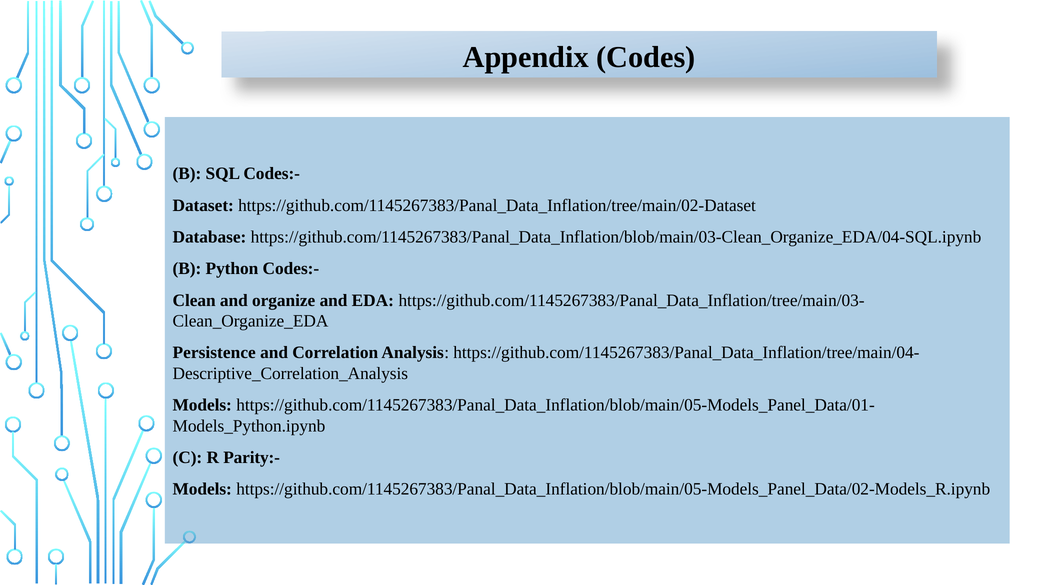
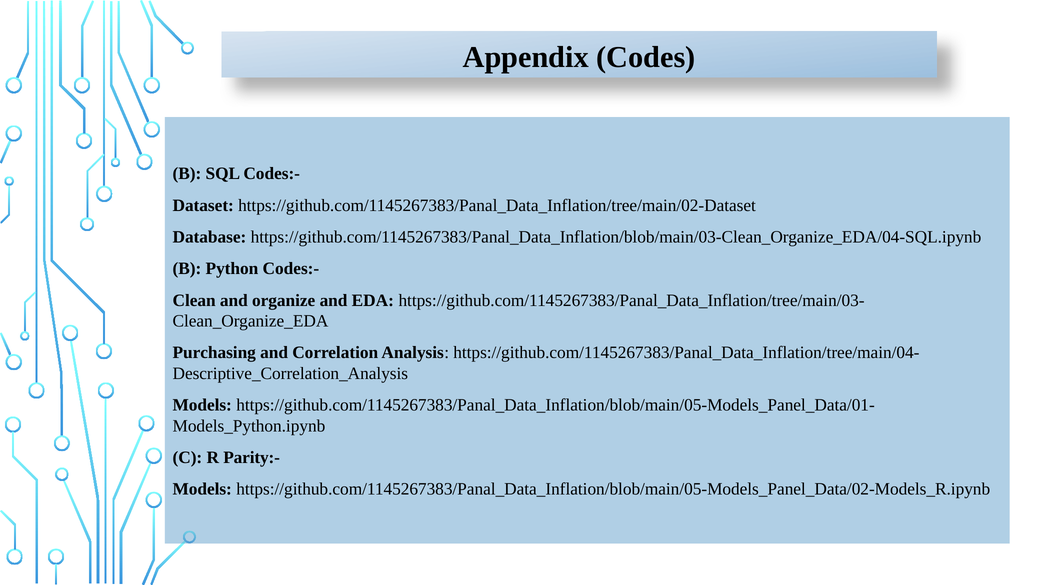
Persistence: Persistence -> Purchasing (214, 352)
